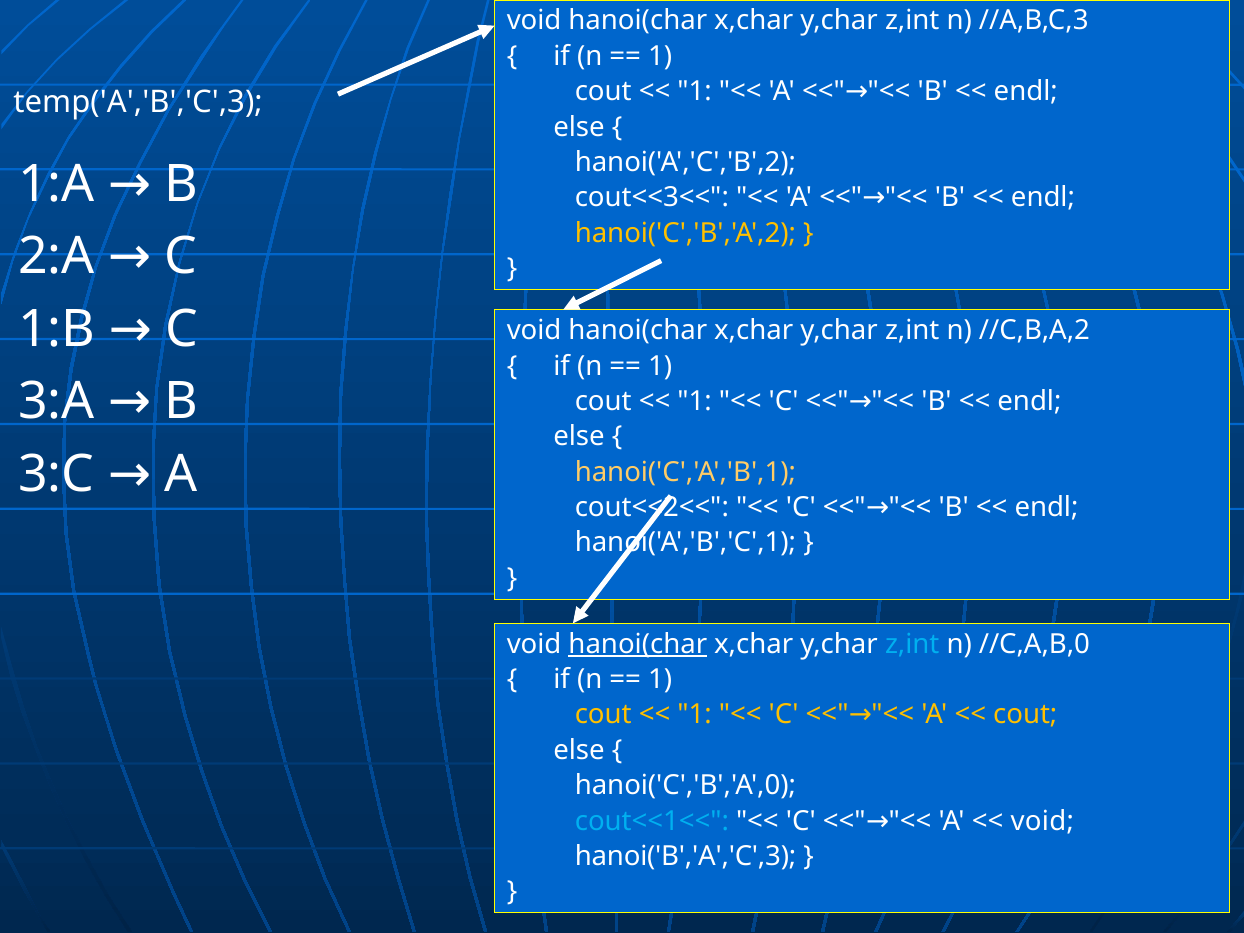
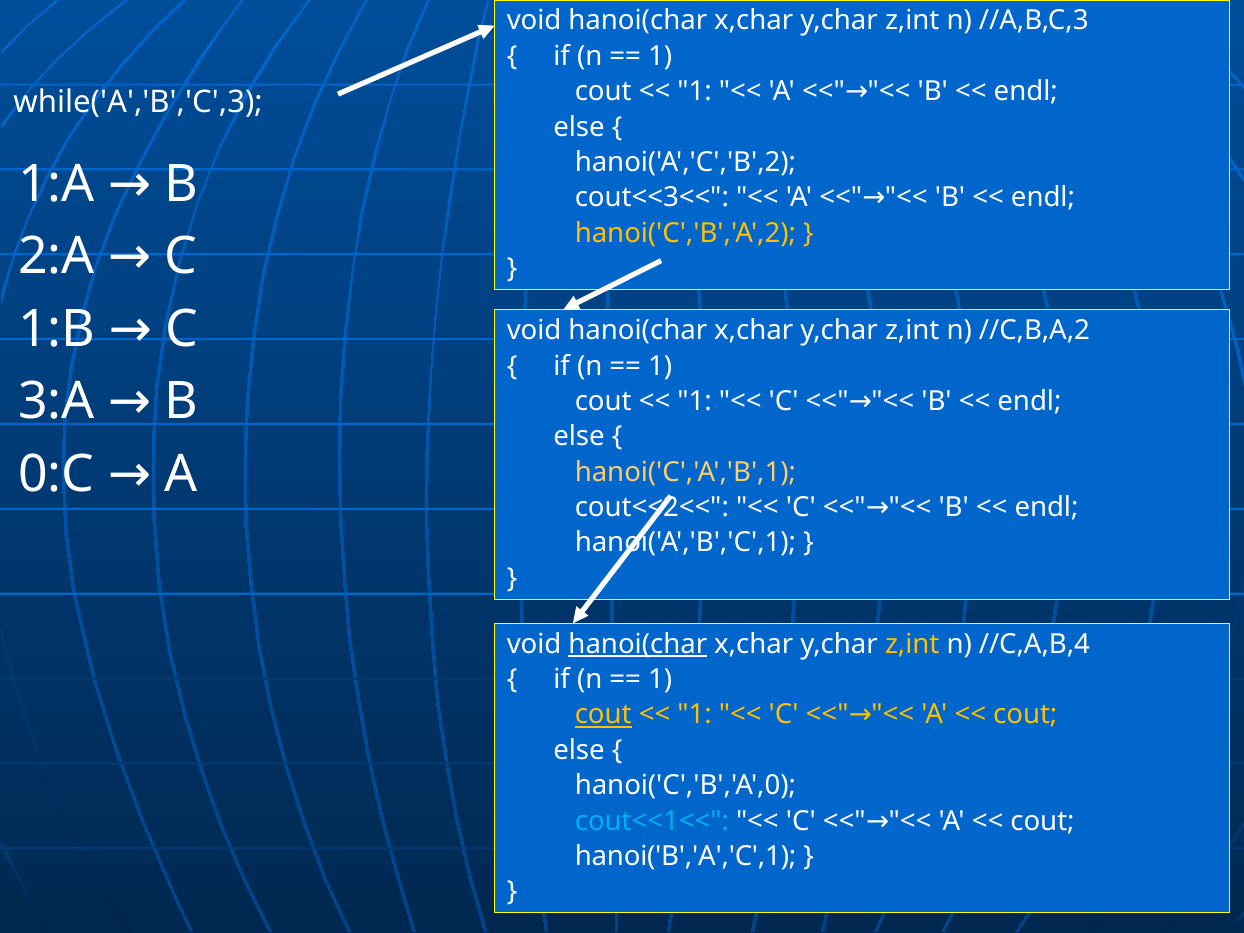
temp('A','B','C',3: temp('A','B','C',3 -> while('A','B','C',3 (138, 103)
3:C: 3:C -> 0:C (56, 474)
z,int colour: light blue -> yellow (912, 644)
//C,A,B,0: //C,A,B,0 -> //C,A,B,4 (1034, 644)
cout underline: none -> present (603, 715)
void: void -> cout (1042, 821)
hanoi('B','A','C',3: hanoi('B','A','C',3 -> hanoi('B','A','C',1 (686, 856)
